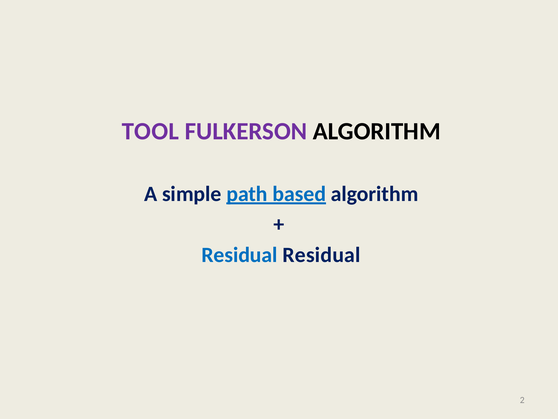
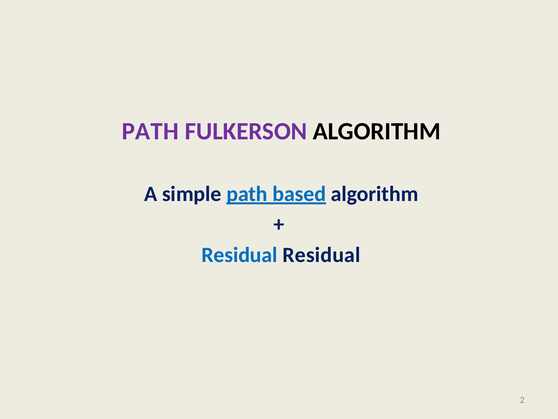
TOOL: TOOL -> PATH (150, 131)
